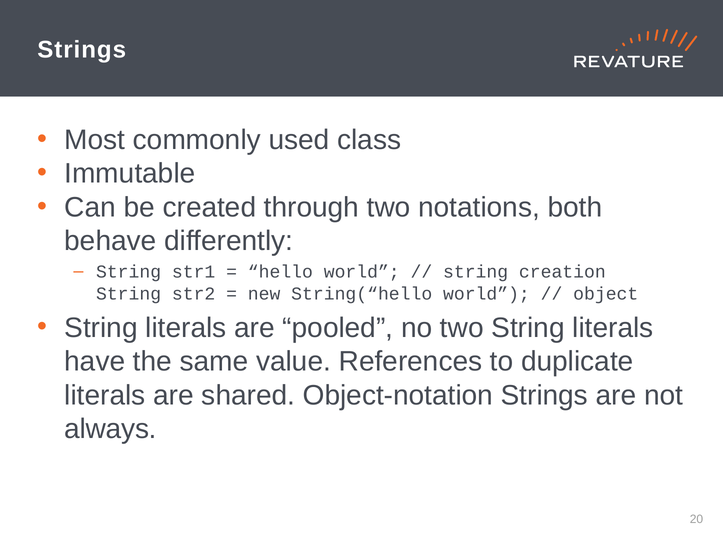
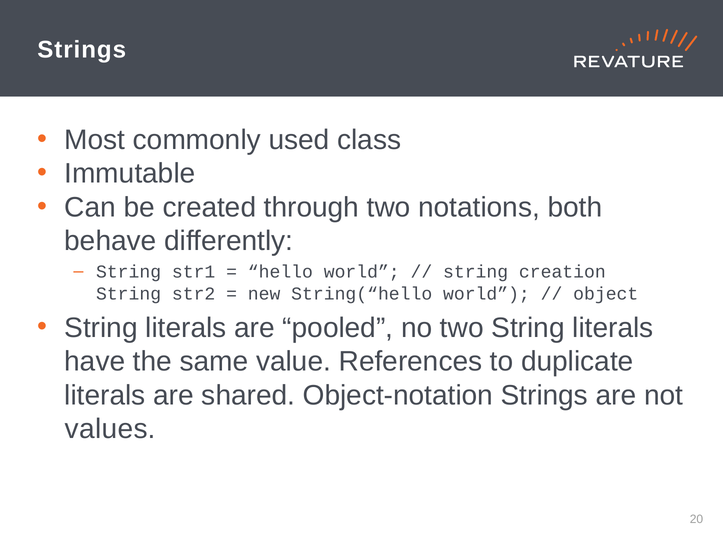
always: always -> values (110, 429)
